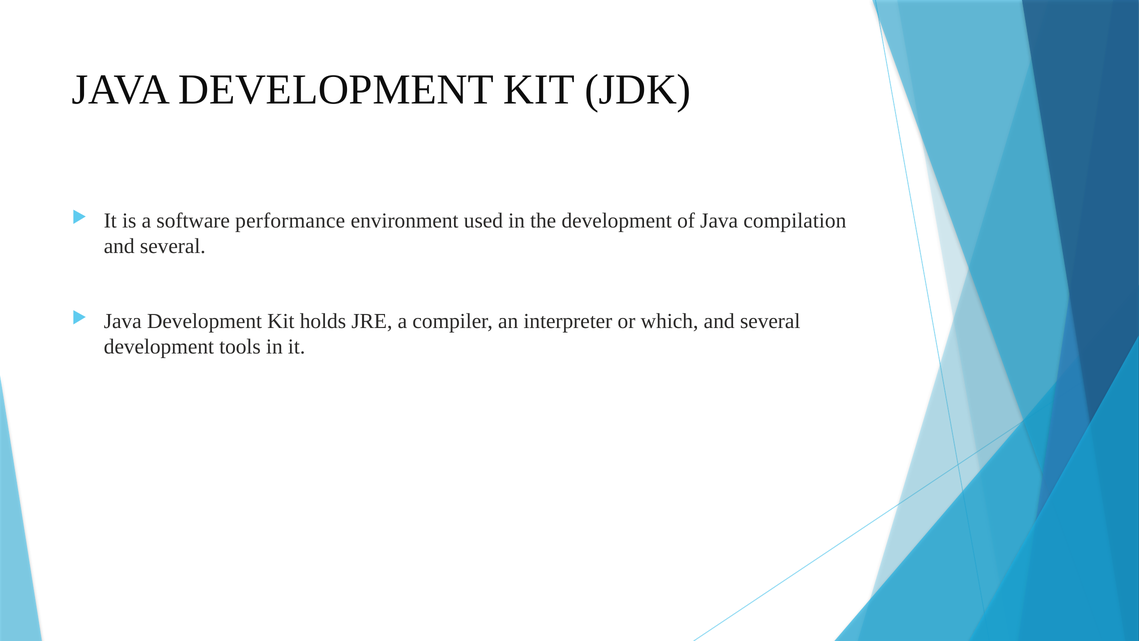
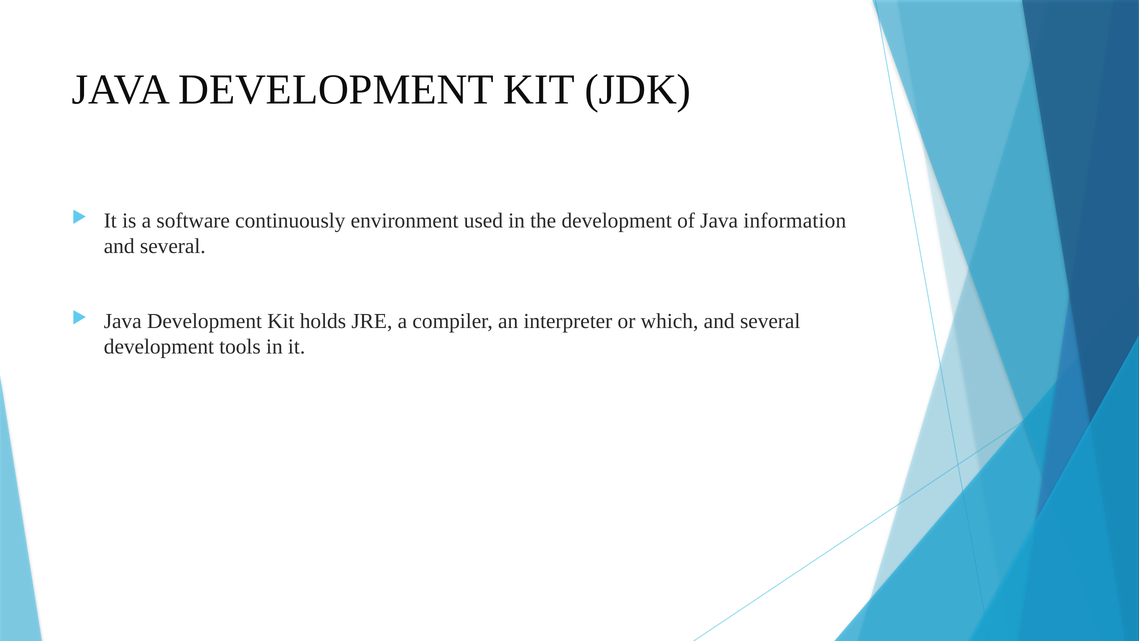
performance: performance -> continuously (290, 220)
compilation: compilation -> information (795, 220)
